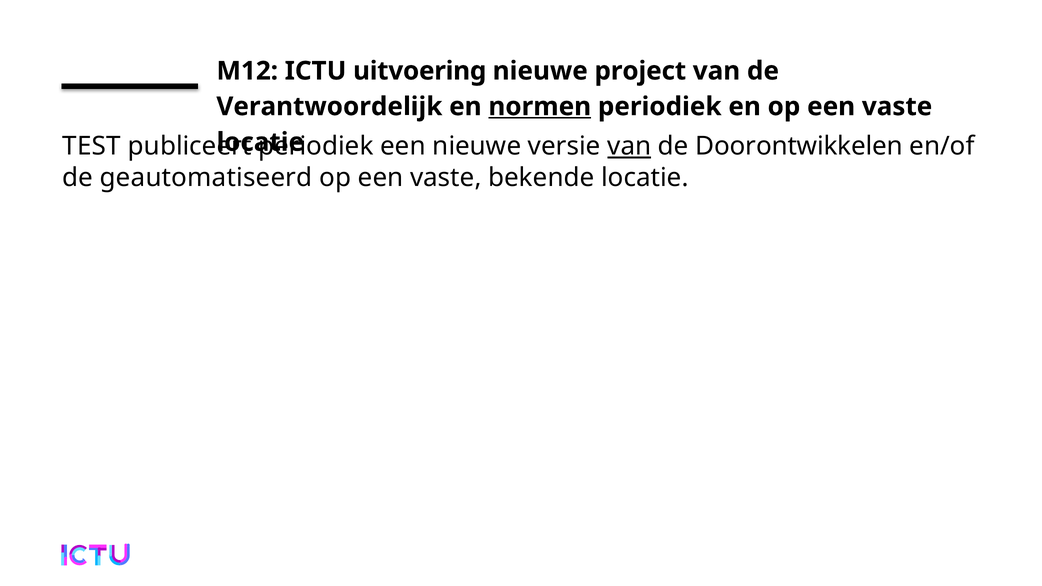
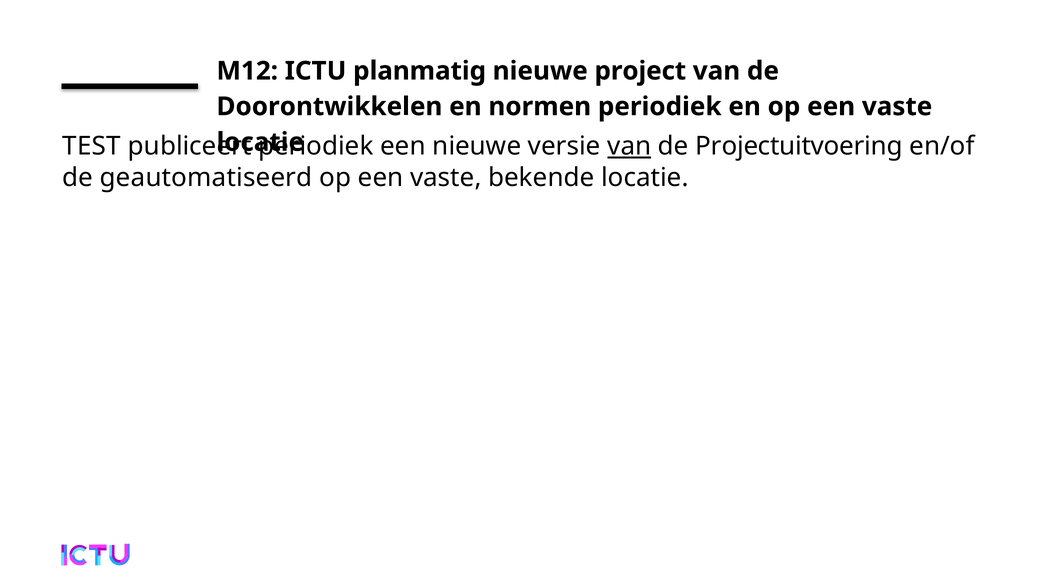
uitvoering: uitvoering -> planmatig (420, 71)
Verantwoordelijk: Verantwoordelijk -> Doorontwikkelen (329, 107)
normen underline: present -> none (540, 107)
Doorontwikkelen: Doorontwikkelen -> Projectuitvoering (799, 146)
